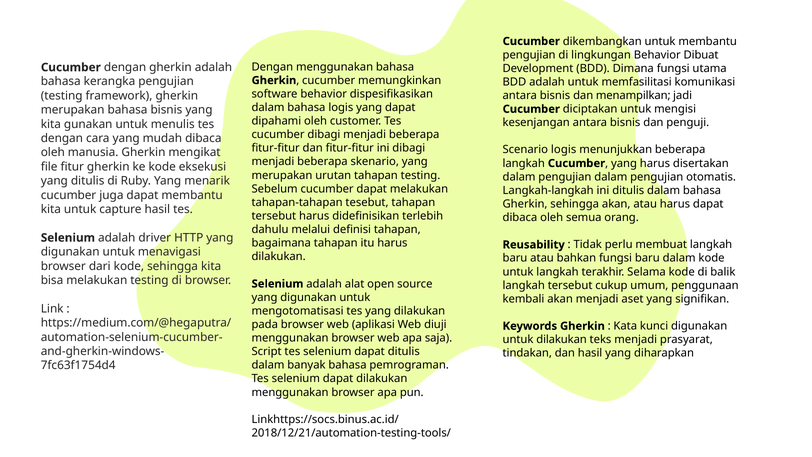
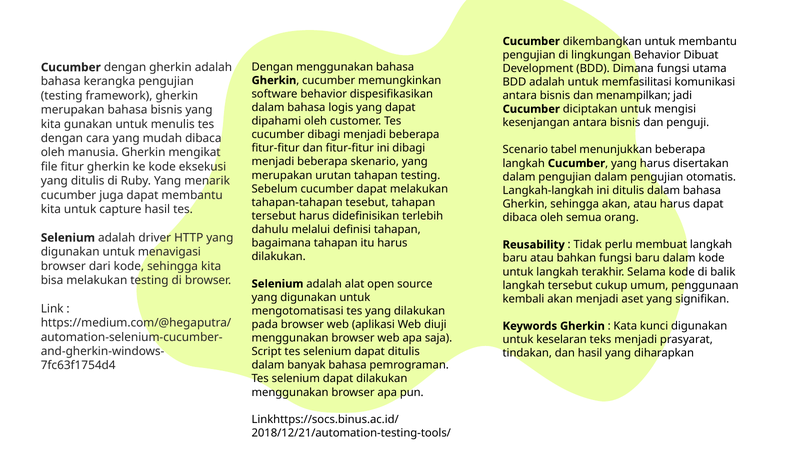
Scenario logis: logis -> tabel (564, 150)
untuk dilakukan: dilakukan -> keselaran (562, 339)
